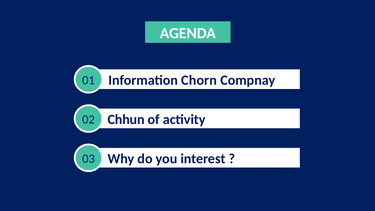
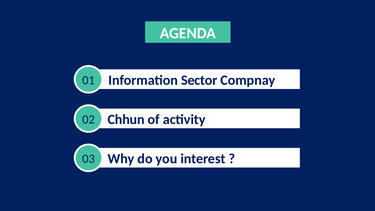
Chorn: Chorn -> Sector (199, 80)
